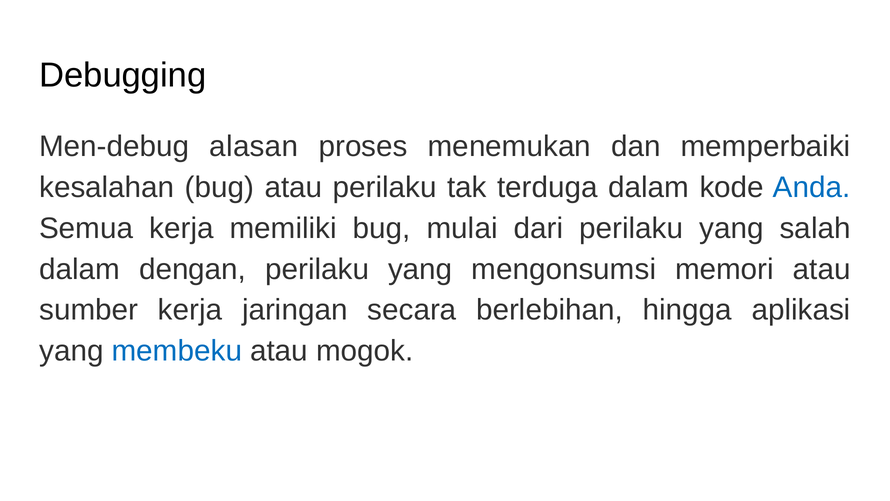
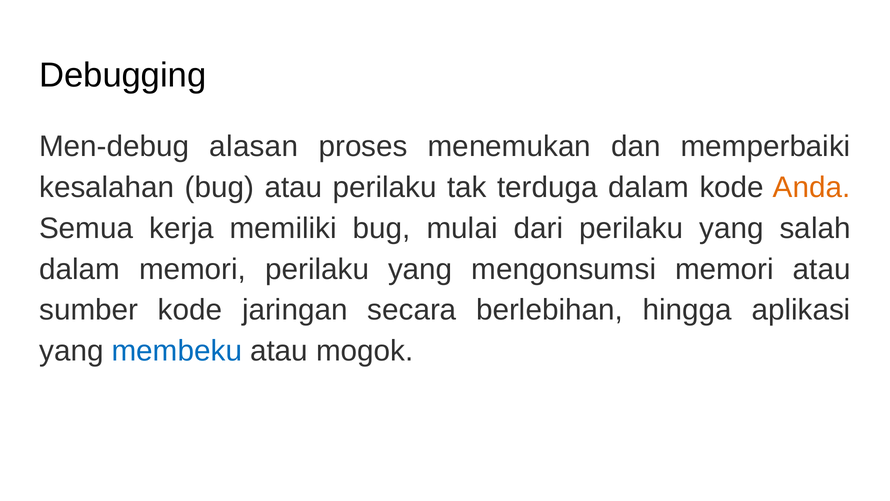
Anda colour: blue -> orange (812, 187)
dalam dengan: dengan -> memori (193, 269)
sumber kerja: kerja -> kode (190, 310)
